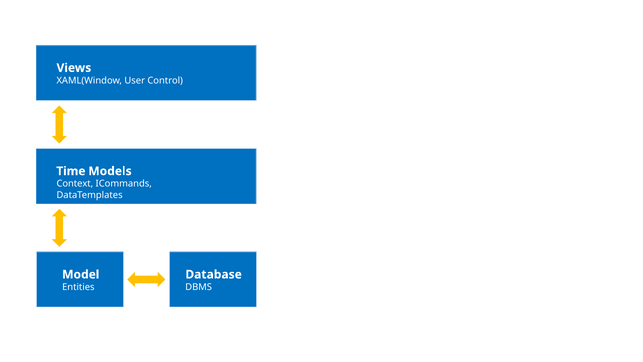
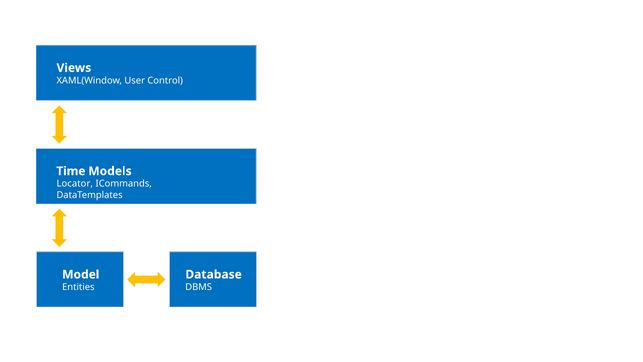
Context: Context -> Locator (75, 184)
